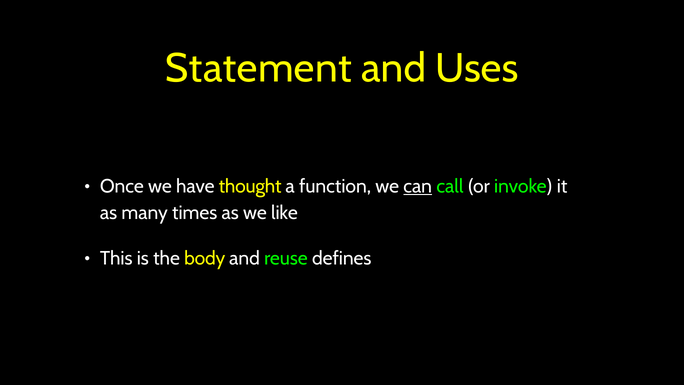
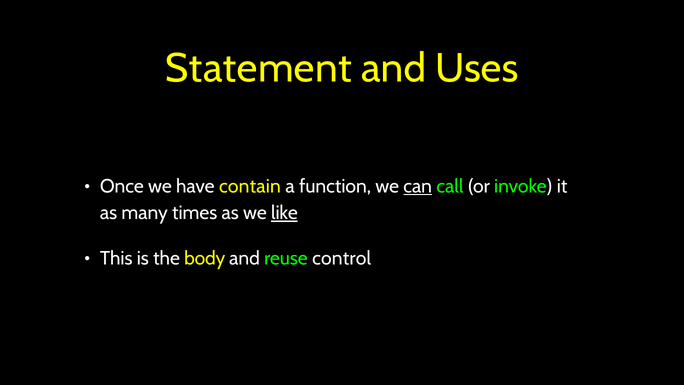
thought: thought -> contain (250, 186)
like underline: none -> present (284, 213)
defines: defines -> control (342, 258)
